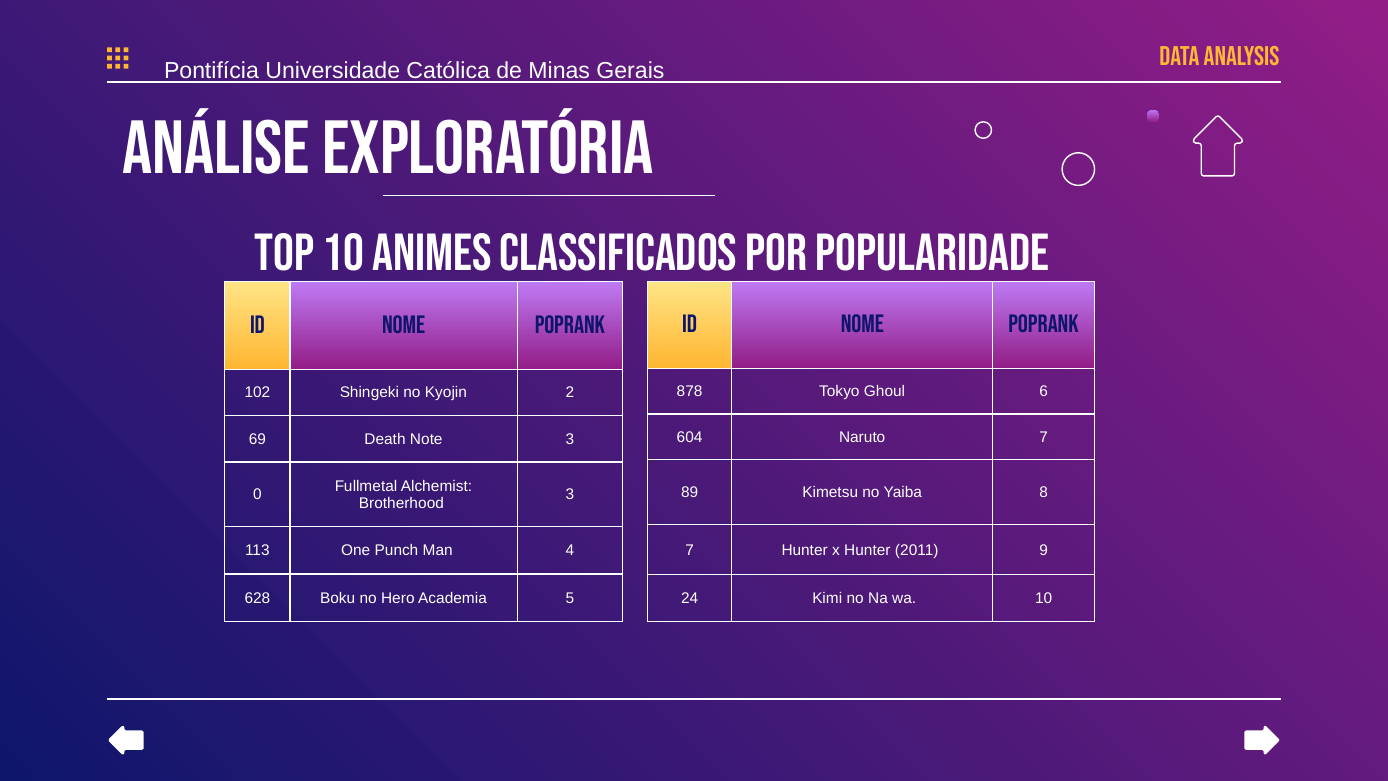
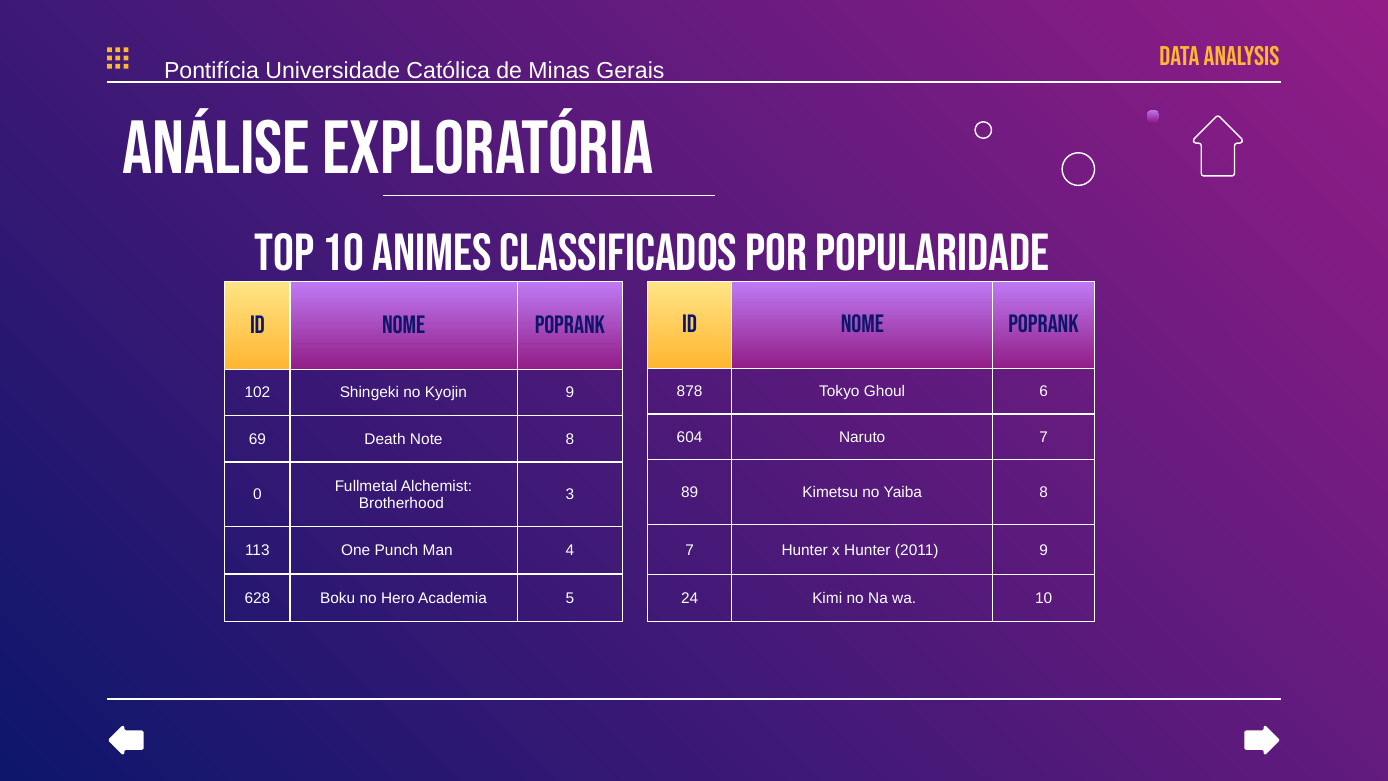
Kyojin 2: 2 -> 9 (570, 393)
Note 3: 3 -> 8 (570, 439)
